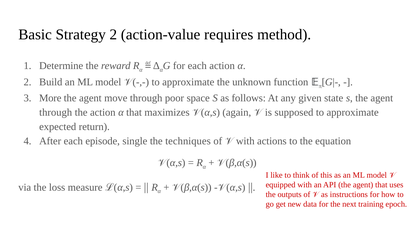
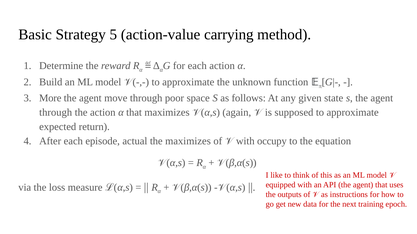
Strategy 2: 2 -> 5 (113, 35)
requires: requires -> carrying (229, 35)
single: single -> actual (135, 141)
the techniques: techniques -> maximizes (188, 141)
actions: actions -> occupy (272, 141)
